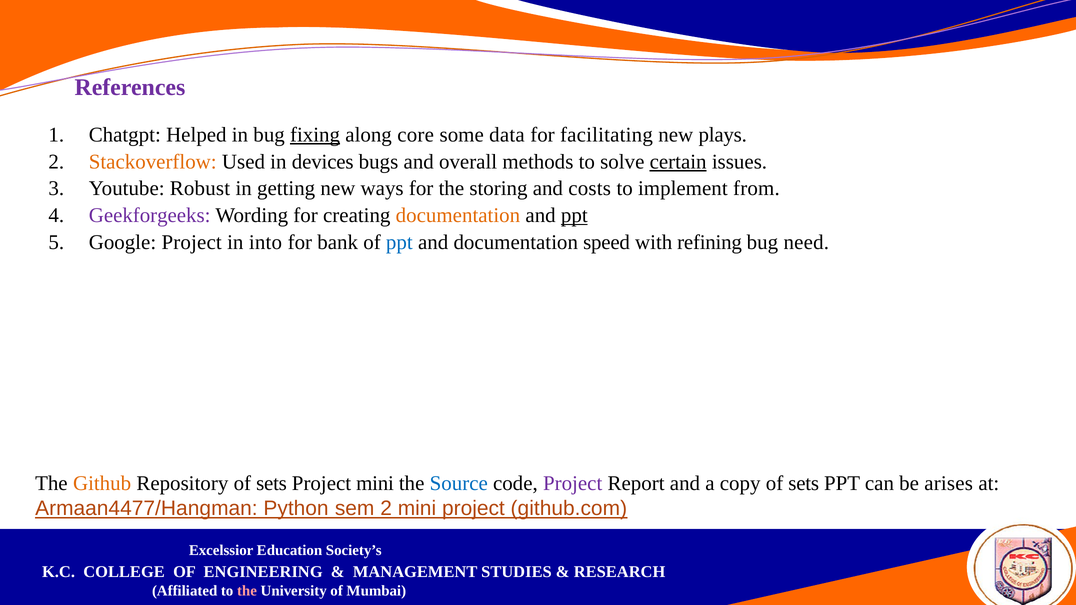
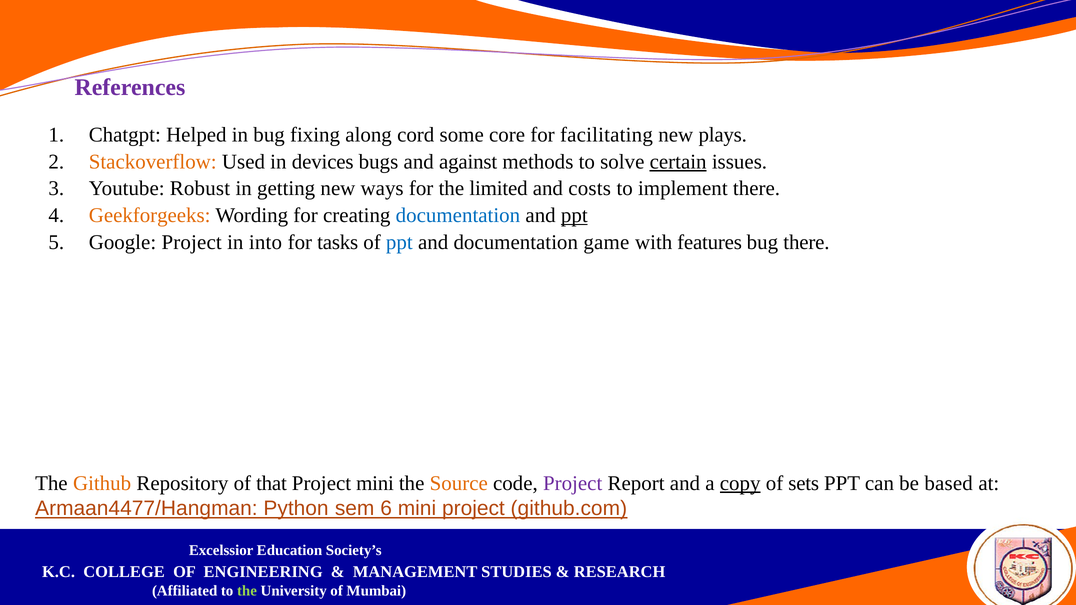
fixing underline: present -> none (315, 135)
core: core -> cord (416, 135)
data: data -> core (507, 135)
overall: overall -> against (468, 162)
storing: storing -> limited (499, 189)
implement from: from -> there (757, 189)
Geekforgeeks colour: purple -> orange (150, 215)
documentation colour: orange -> blue (458, 215)
bank: bank -> tasks (338, 242)
speed: speed -> game (606, 242)
refining: refining -> features (710, 242)
bug need: need -> there (806, 242)
Repository of sets: sets -> that (271, 484)
Source colour: blue -> orange (459, 484)
copy underline: none -> present (740, 484)
arises: arises -> based (949, 484)
sem 2: 2 -> 6 (386, 509)
the colour: pink -> light green (247, 591)
